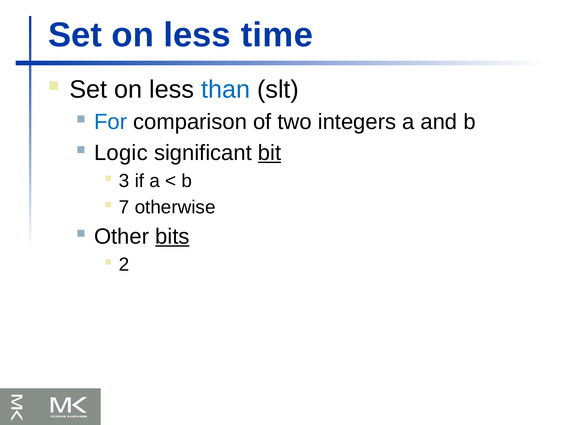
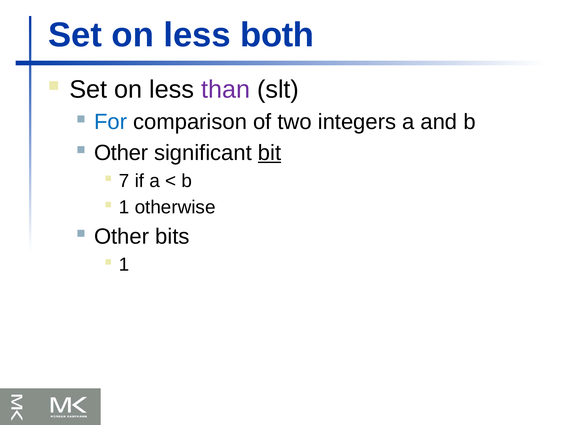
time: time -> both (277, 35)
than colour: blue -> purple (226, 90)
Logic: Logic -> Other (121, 153)
3: 3 -> 7 (124, 181)
7: 7 -> 1 (124, 208)
bits underline: present -> none (172, 237)
2: 2 -> 1 (124, 265)
